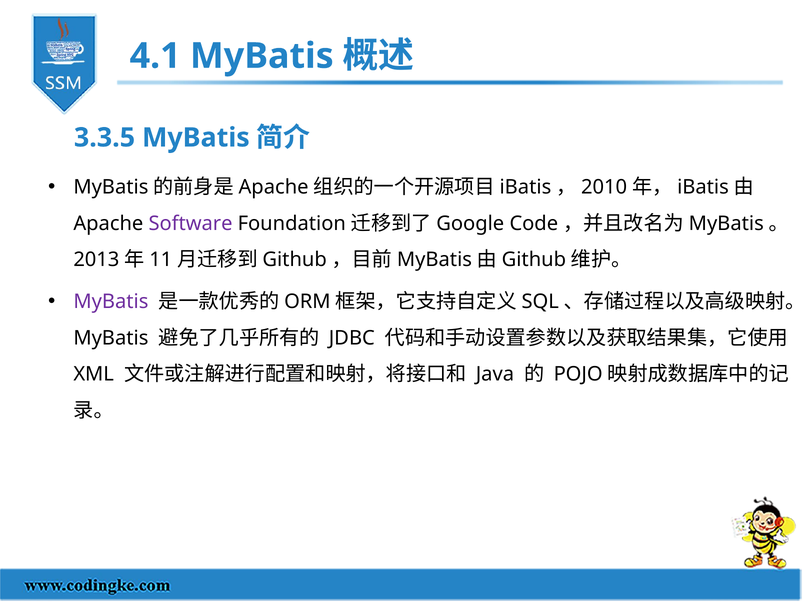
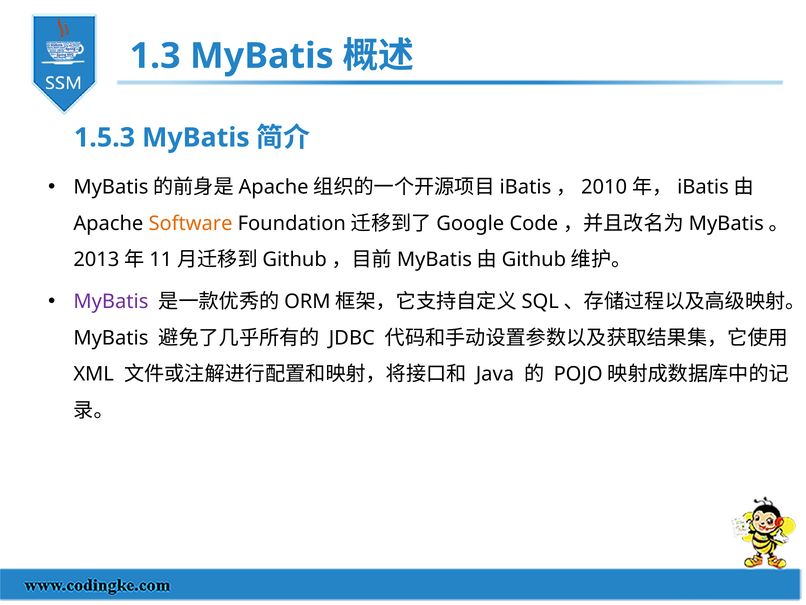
4.1: 4.1 -> 1.3 (155, 56)
3.3.5: 3.3.5 -> 1.5.3 (104, 138)
Software colour: purple -> orange (191, 223)
